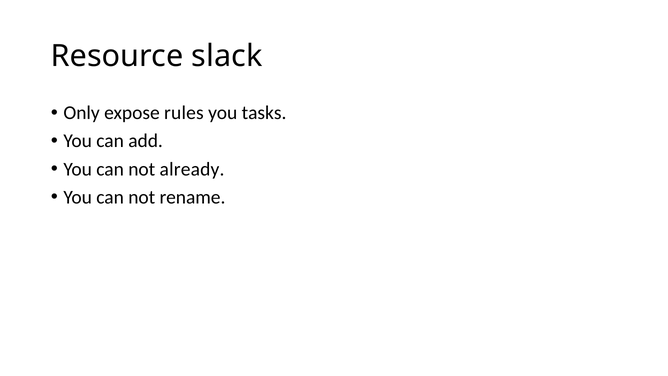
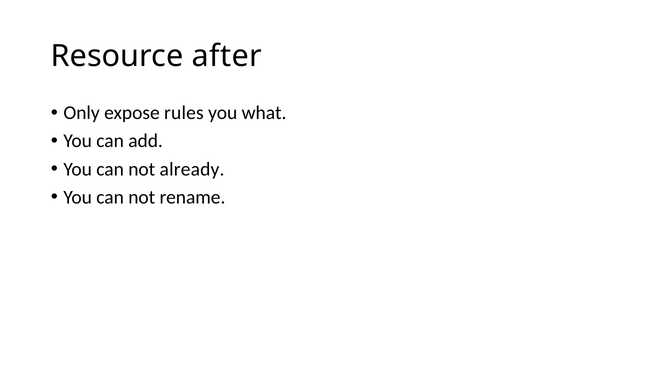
slack: slack -> after (227, 56)
tasks: tasks -> what (264, 113)
